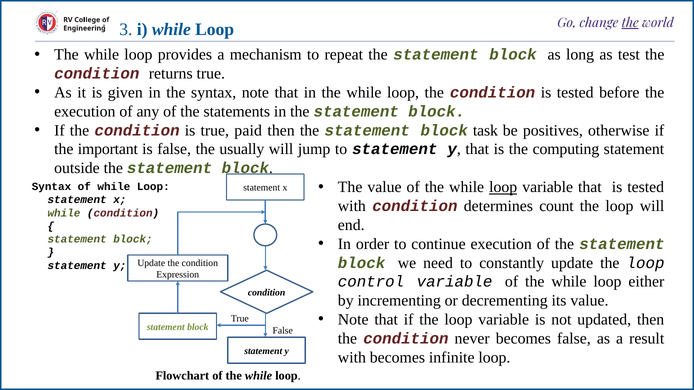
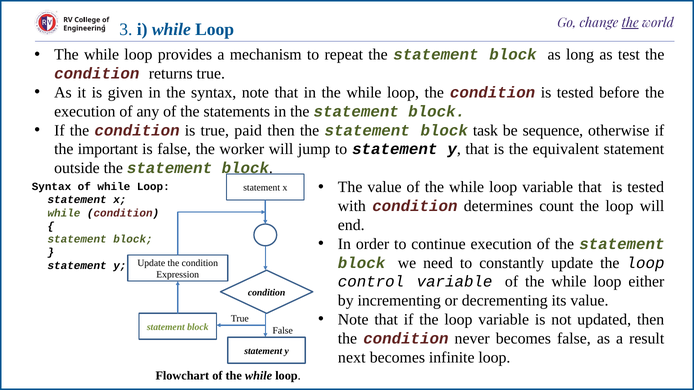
positives: positives -> sequence (553, 131)
usually: usually -> worker (242, 149)
computing: computing -> equivalent (566, 149)
loop underline: present -> none (503, 187)
with: with -> next (352, 358)
